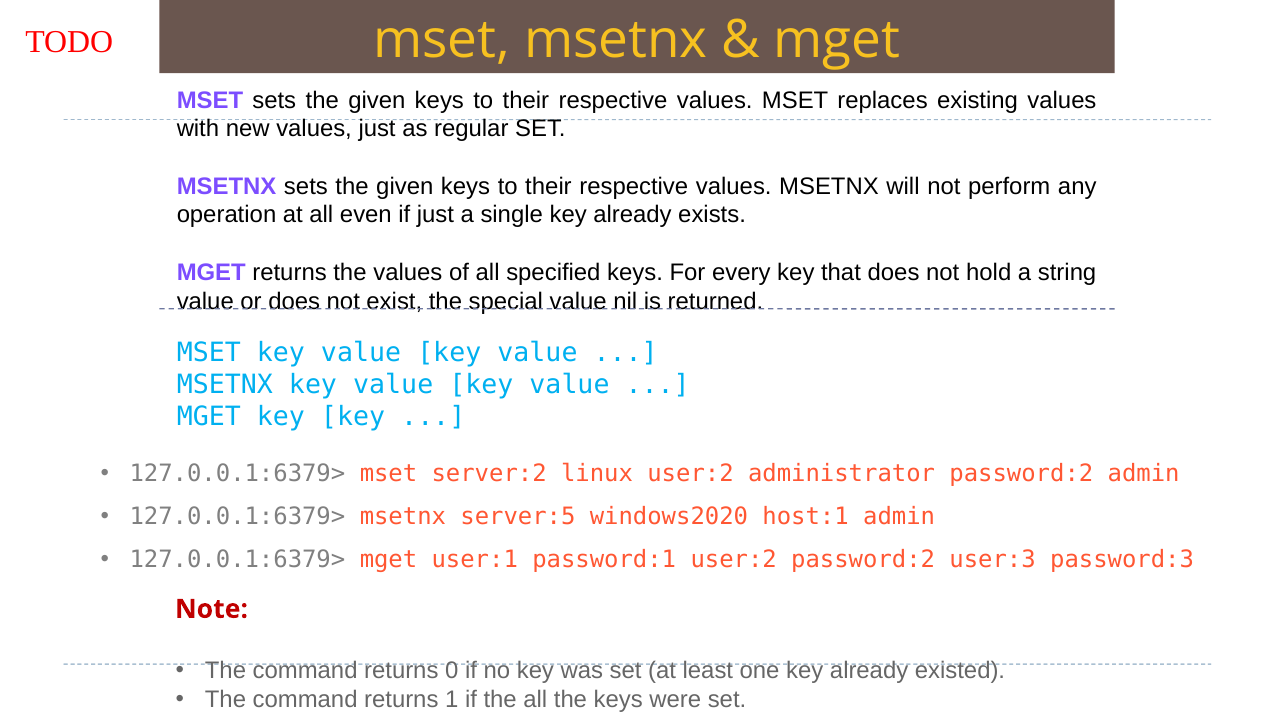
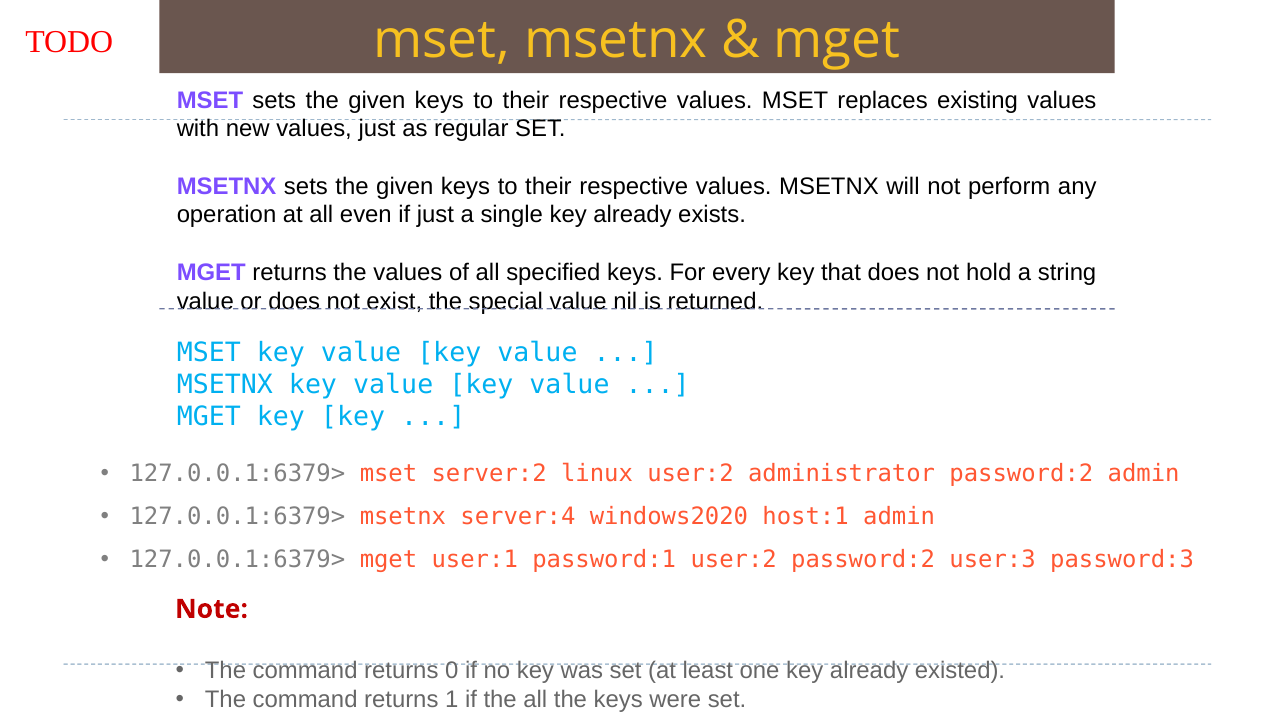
server:5: server:5 -> server:4 (518, 517)
